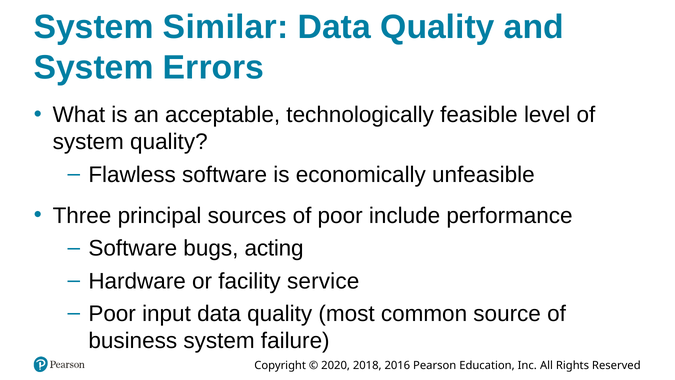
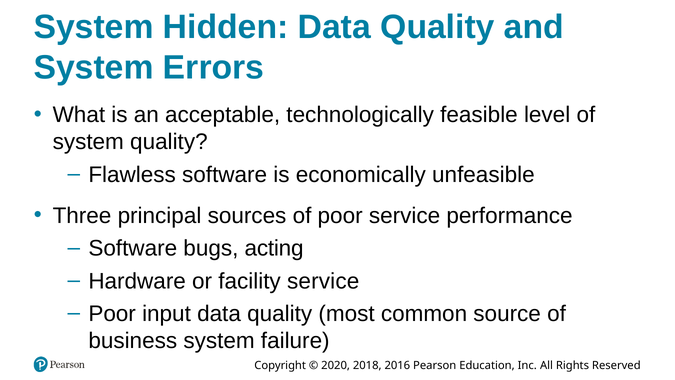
Similar: Similar -> Hidden (226, 27)
poor include: include -> service (405, 216)
